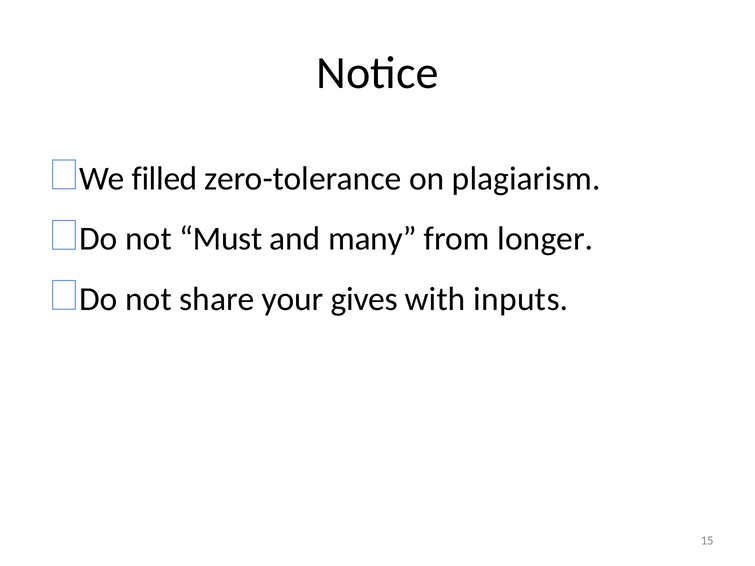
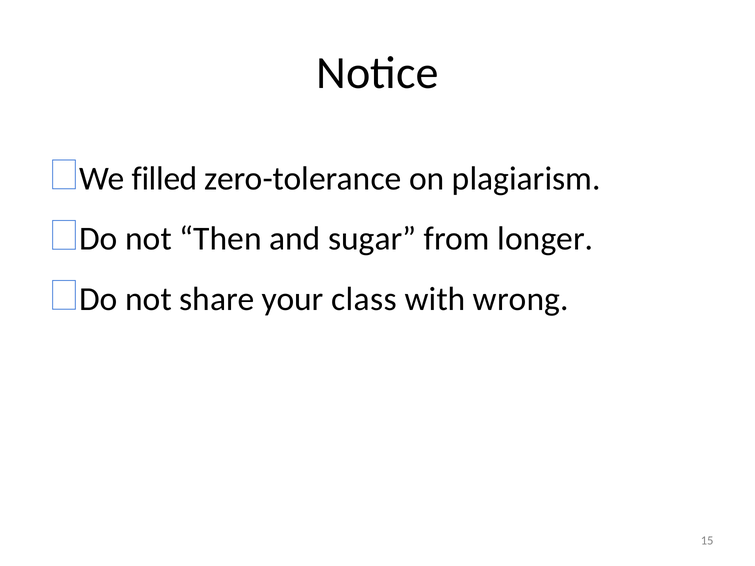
Must: Must -> Then (221, 239)
many: many -> sugar (372, 239)
gives: gives -> class (364, 299)
inputs: inputs -> wrong (521, 299)
